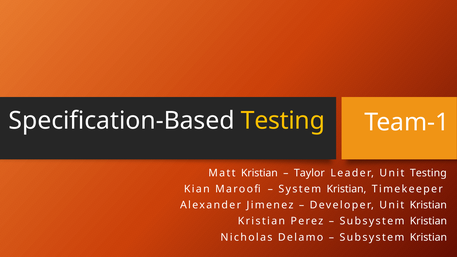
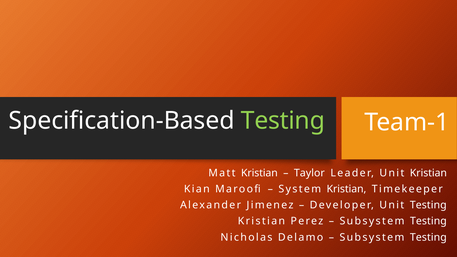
Testing colour: yellow -> light green (283, 121)
Unit Testing: Testing -> Kristian (428, 173)
Unit Kristian: Kristian -> Testing (428, 205)
Kristian: Kristian -> Testing (428, 221)
Kristian: Kristian -> Testing (428, 237)
